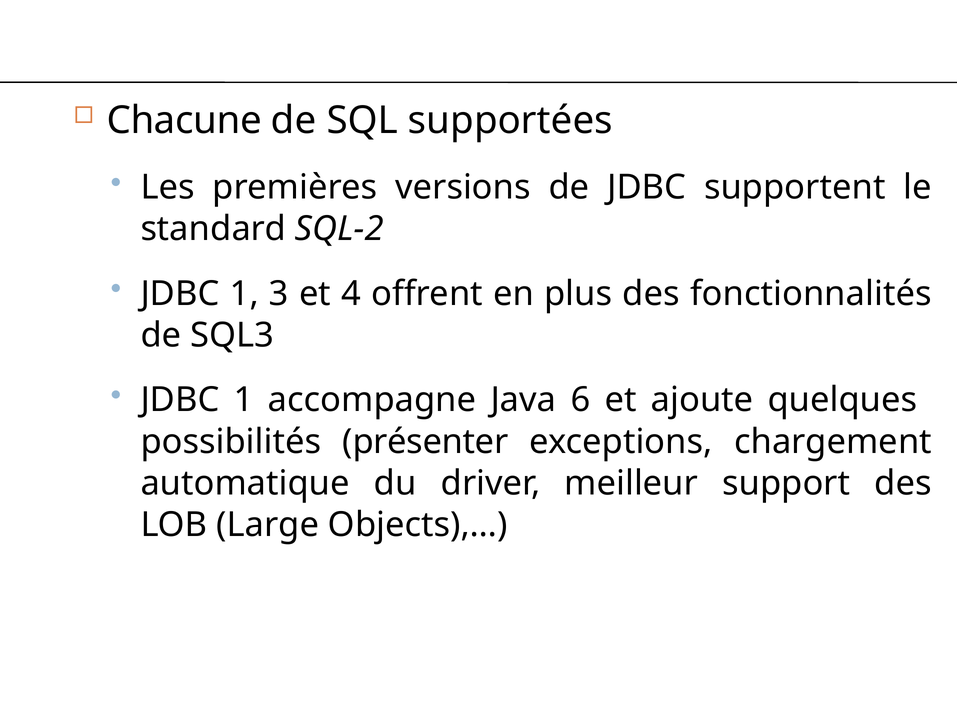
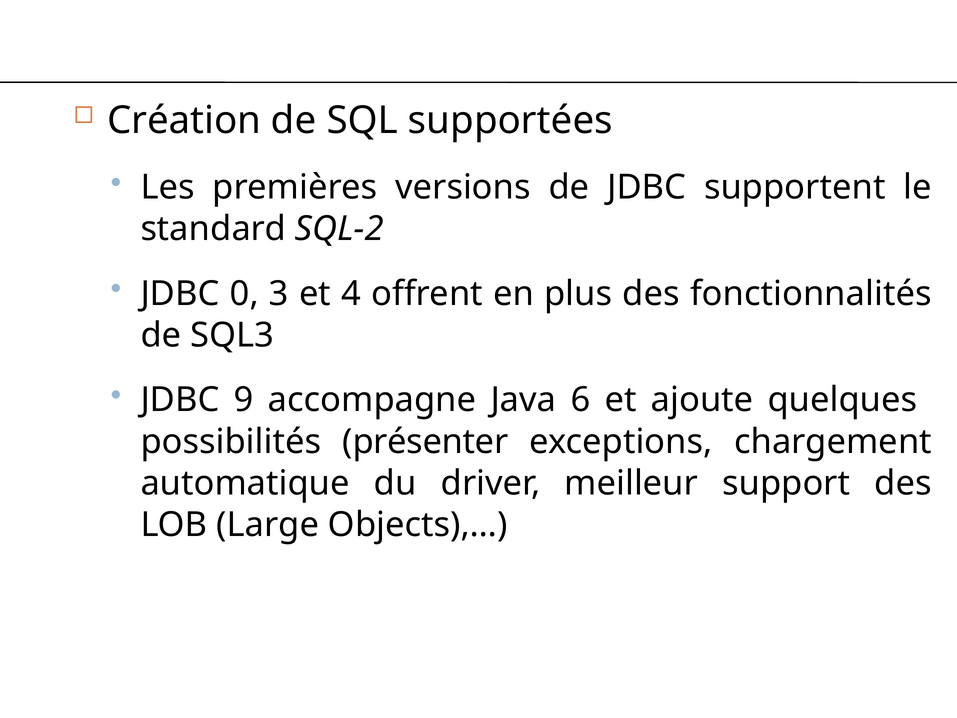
Chacune: Chacune -> Création (184, 120)
1: 1 -> 0 (244, 294)
1: 1 -> 9 (244, 400)
